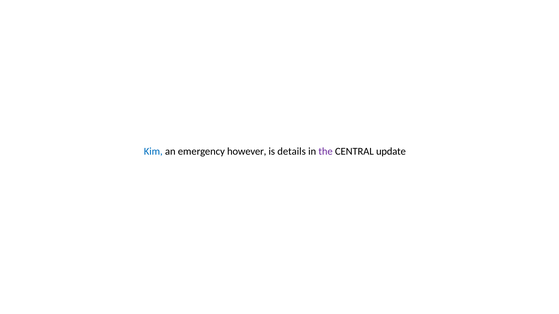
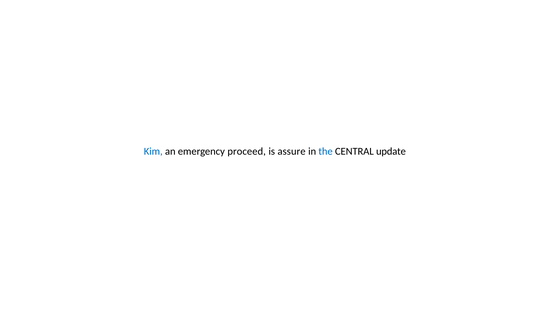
however: however -> proceed (247, 151)
details: details -> assure (292, 151)
the colour: purple -> blue (326, 151)
